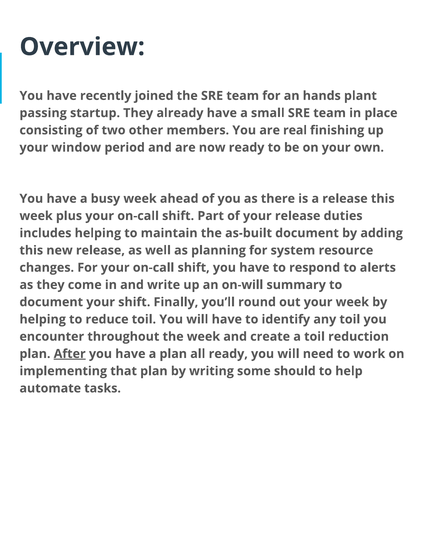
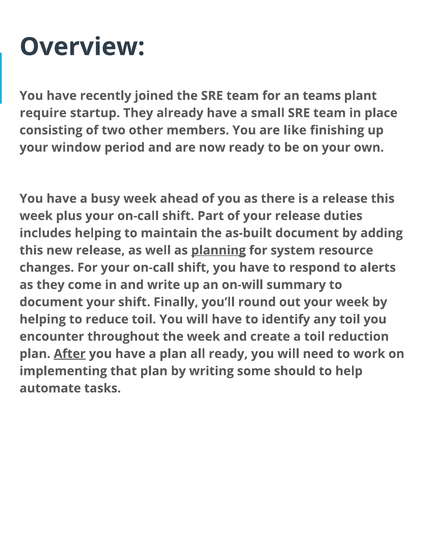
hands: hands -> teams (322, 96)
passing: passing -> require (43, 113)
real: real -> like (295, 130)
planning underline: none -> present (219, 250)
